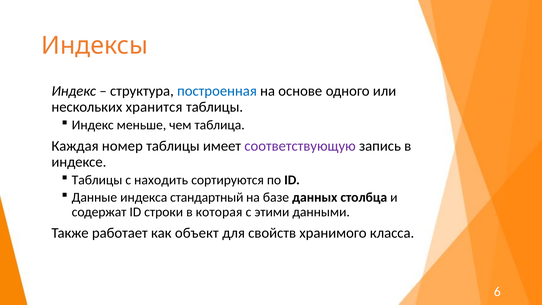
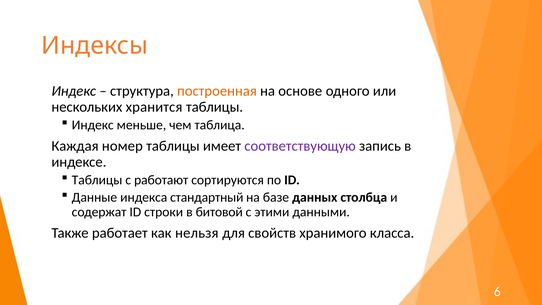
построенная colour: blue -> orange (217, 91)
находить: находить -> работают (161, 180)
которая: которая -> битовой (219, 212)
объект: объект -> нельзя (197, 233)
